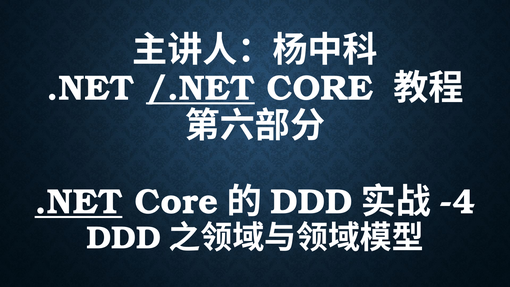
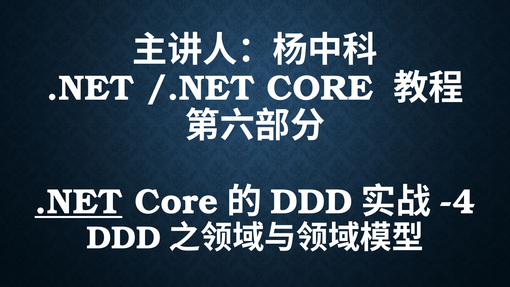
/.NET underline: present -> none (200, 88)
